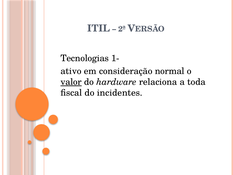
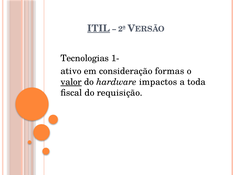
ITIL underline: none -> present (99, 28)
normal: normal -> formas (170, 71)
relaciona: relaciona -> impactos (158, 82)
incidentes: incidentes -> requisição (120, 93)
